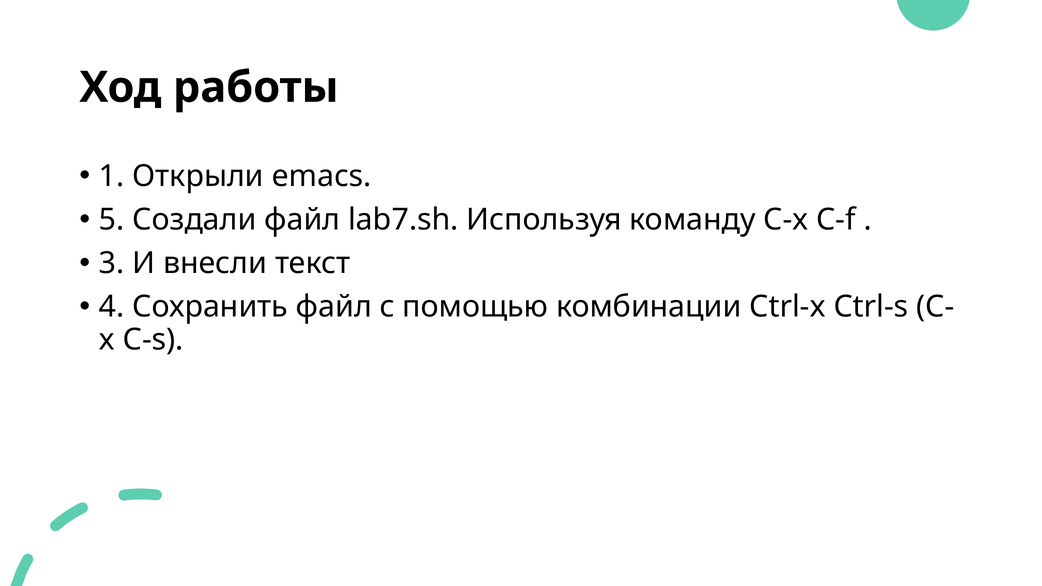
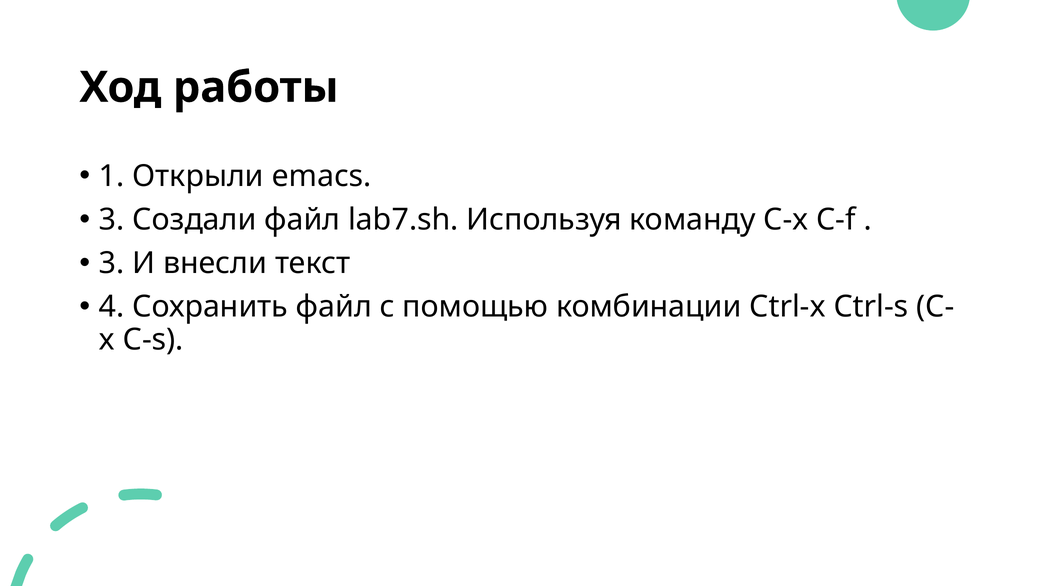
5: 5 -> 3 (112, 220)
